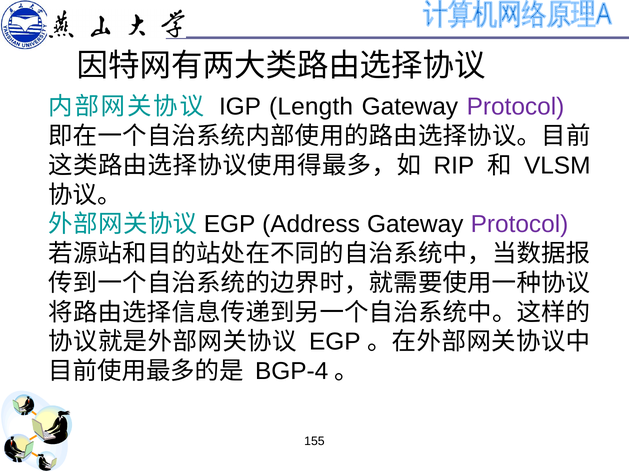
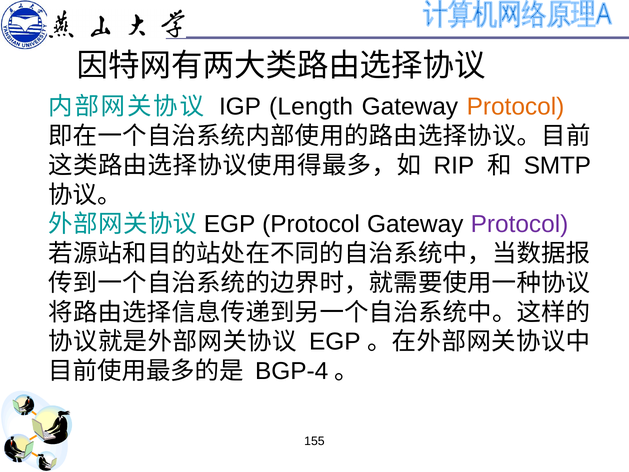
Protocol colour: purple -> orange (515, 107)
VLSM: VLSM -> SMTP (557, 166)
Address: Address -> Protocol (311, 224)
